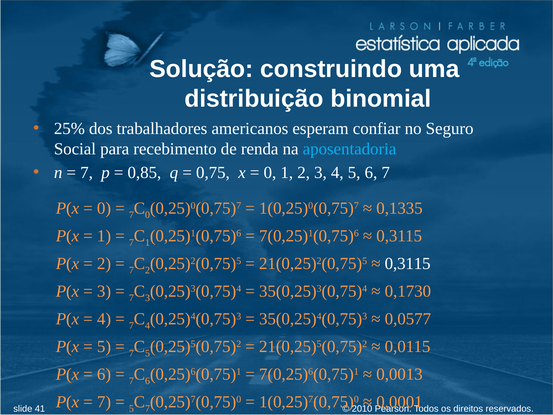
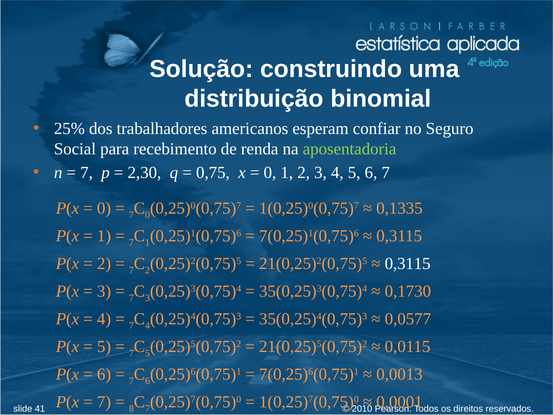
aposentadoria colour: light blue -> light green (350, 149)
0,85: 0,85 -> 2,30 (144, 172)
5: 5 -> 8 (131, 408)
